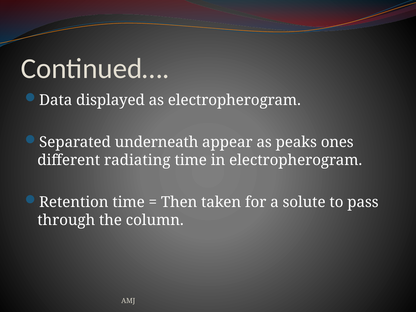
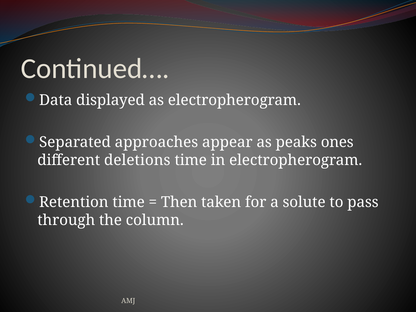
underneath: underneath -> approaches (156, 142)
radiating: radiating -> deletions (137, 160)
